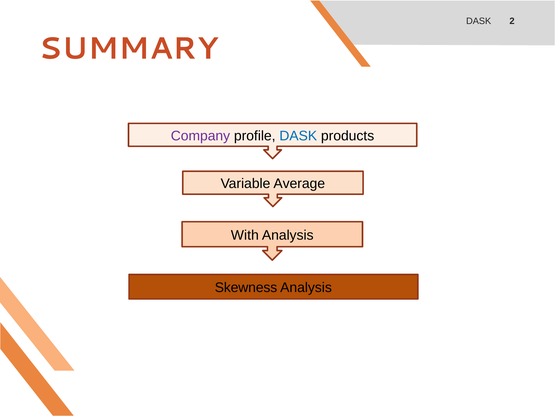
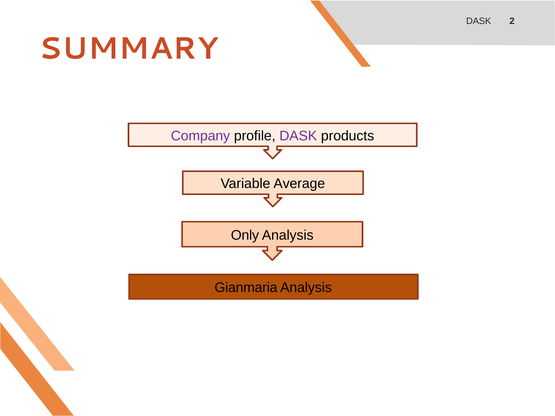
DASK colour: blue -> purple (298, 136)
With: With -> Only (245, 235)
Skewness: Skewness -> Gianmaria (246, 288)
